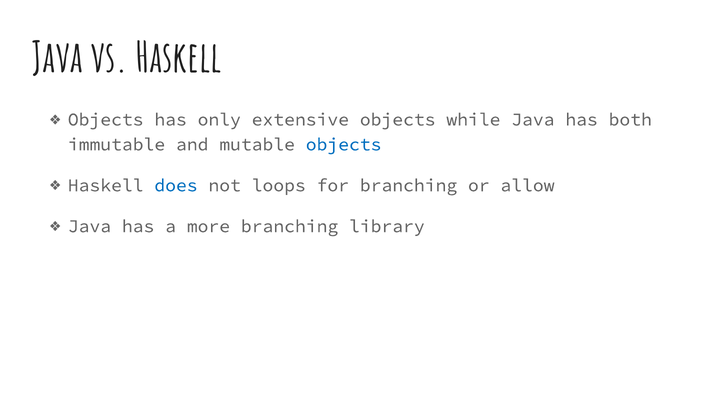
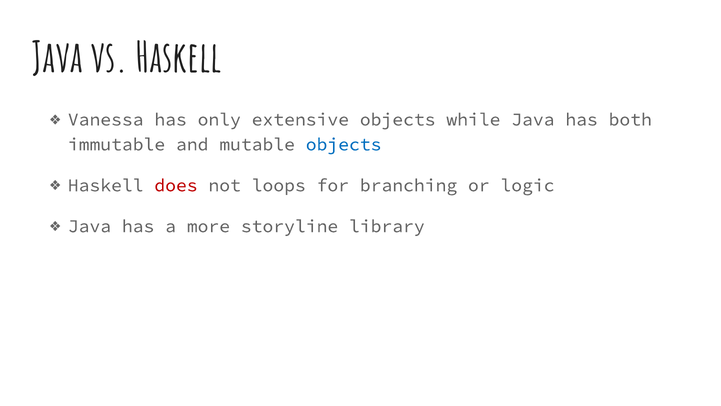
Objects: Objects -> Vanessa (106, 119)
does colour: blue -> red (176, 185)
allow: allow -> logic (527, 185)
more branching: branching -> storyline (290, 226)
